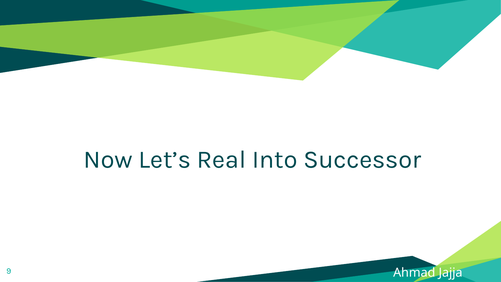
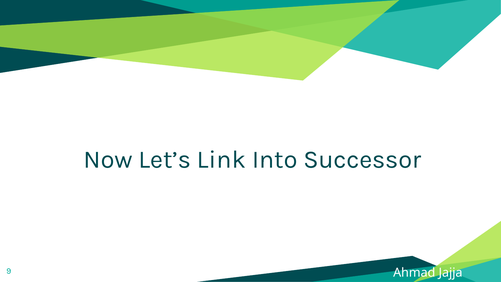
Real: Real -> Link (221, 159)
